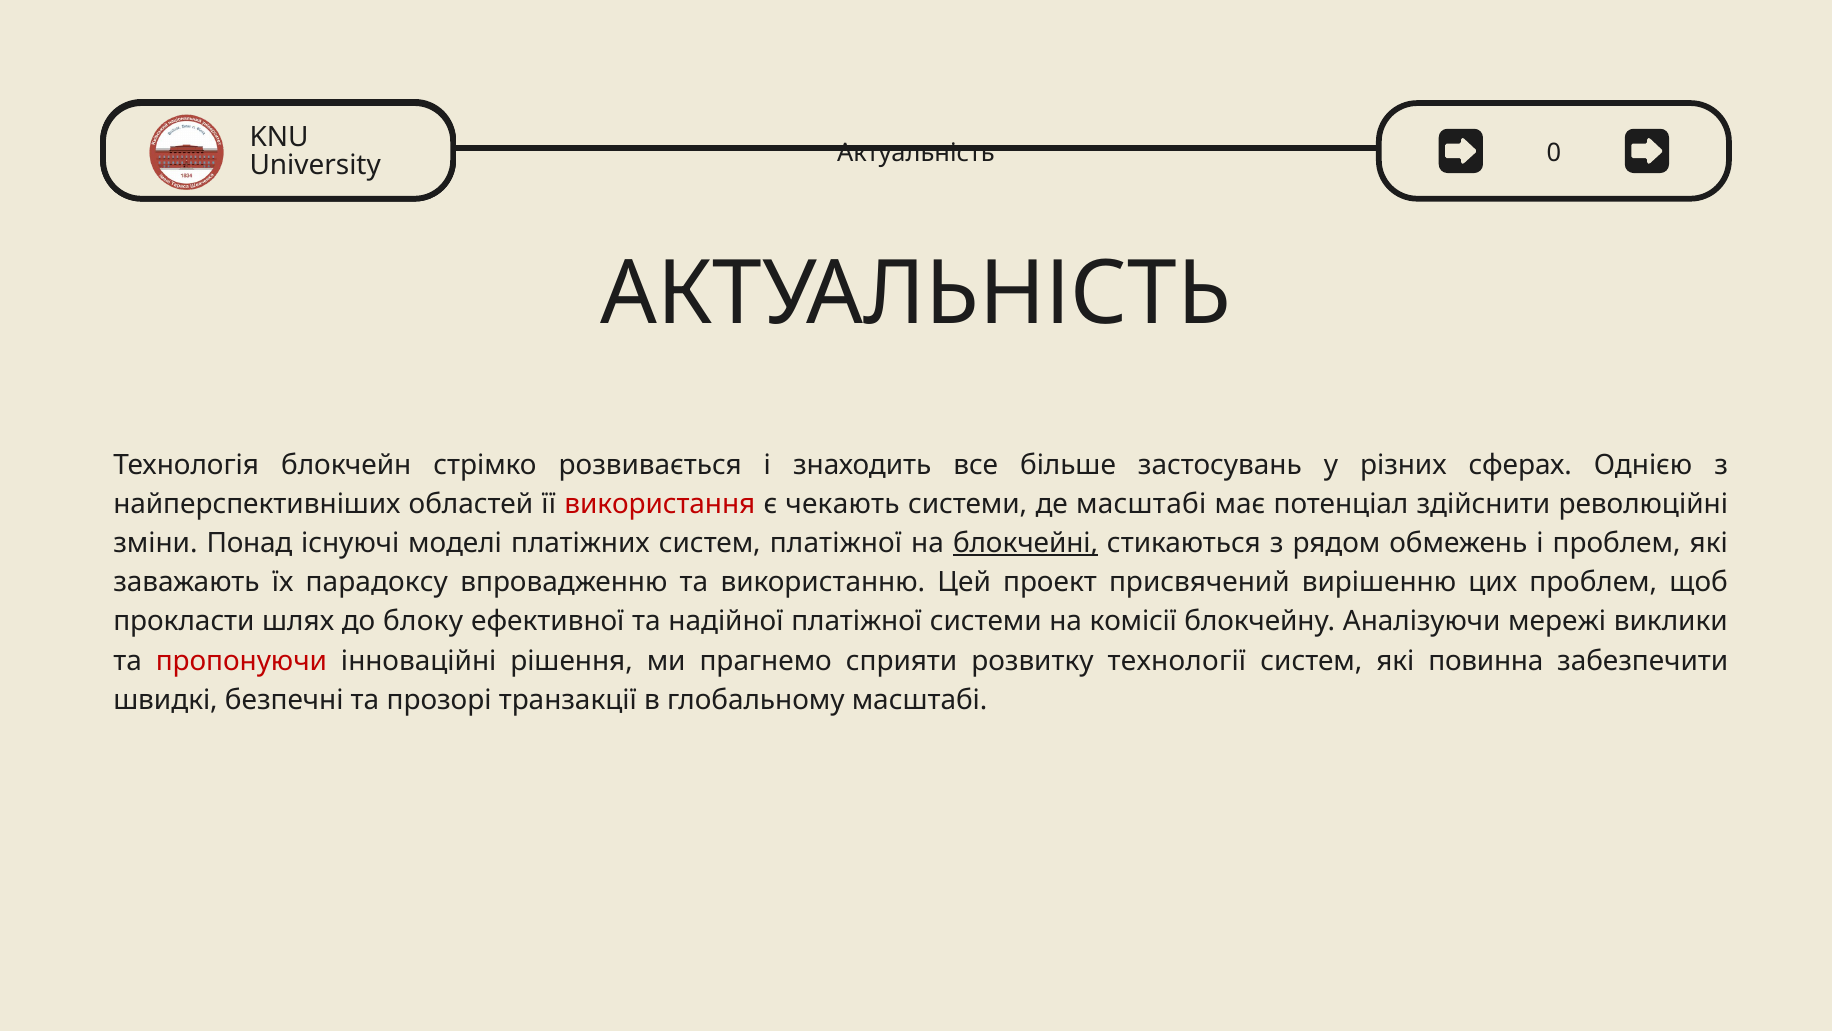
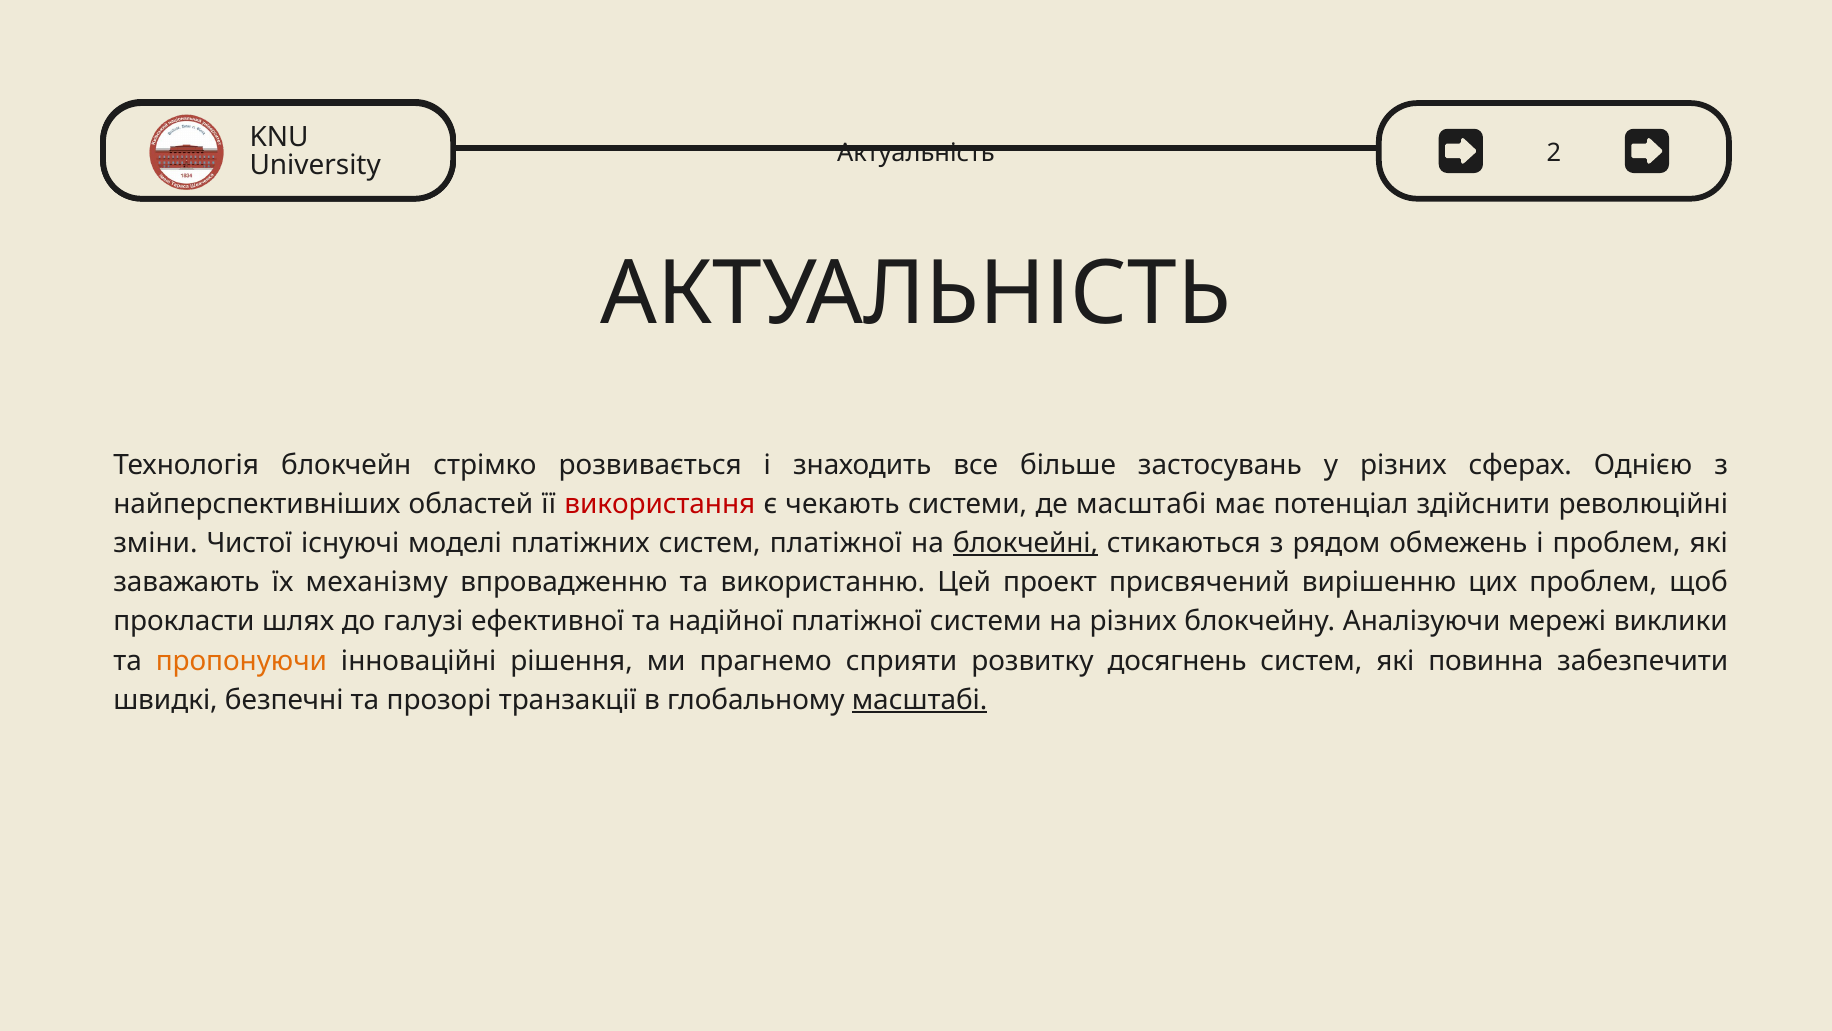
0: 0 -> 2 (1554, 153)
Понад: Понад -> Чистої (249, 543)
парадоксу: парадоксу -> механізму (377, 582)
блоку: блоку -> галузі (423, 621)
на комісії: комісії -> різних (1133, 621)
пропонуючи colour: red -> orange (241, 660)
технології: технології -> досягнень (1177, 660)
масштабі underline: none -> present (920, 700)
